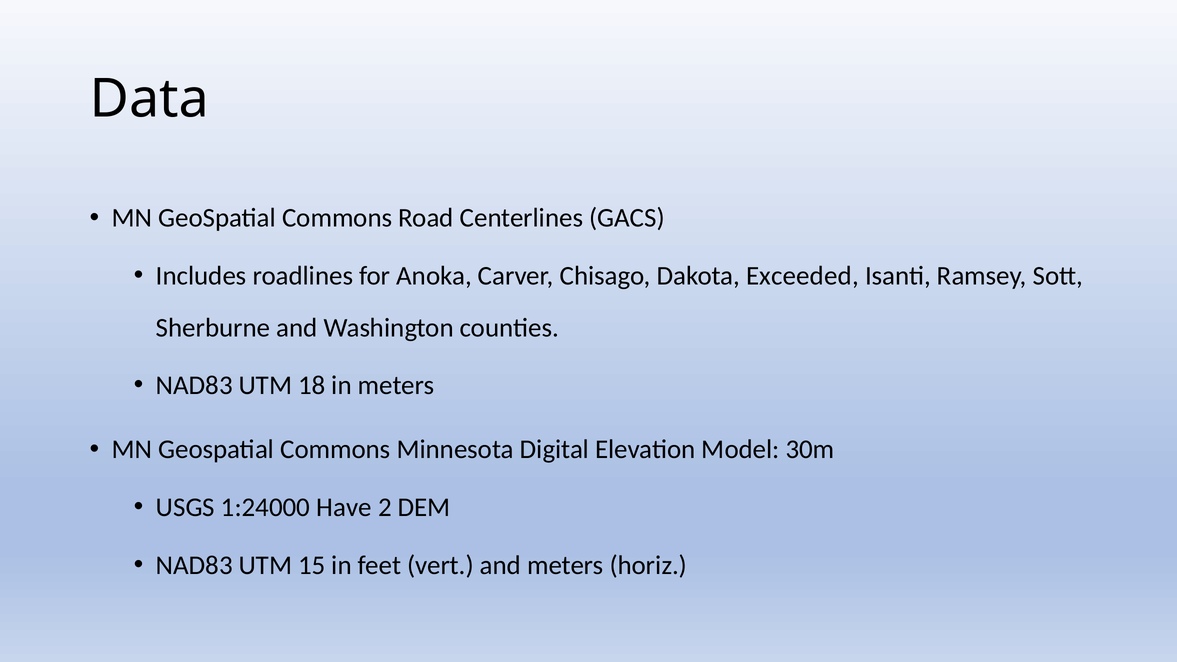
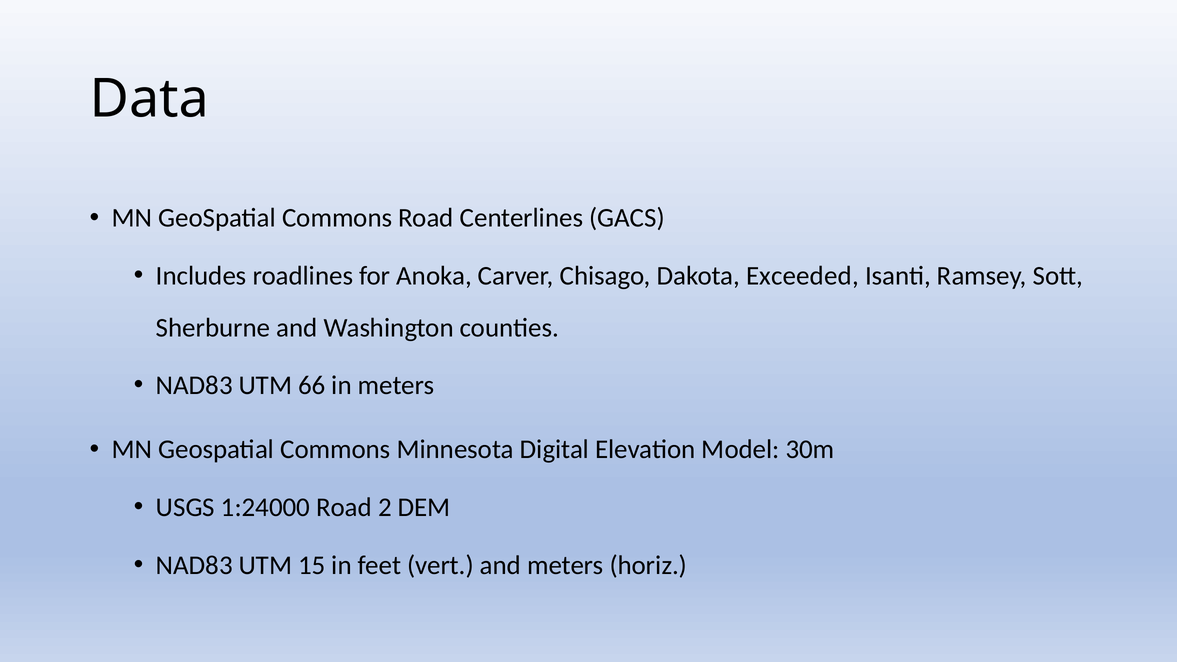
18: 18 -> 66 (312, 386)
1:24000 Have: Have -> Road (344, 507)
